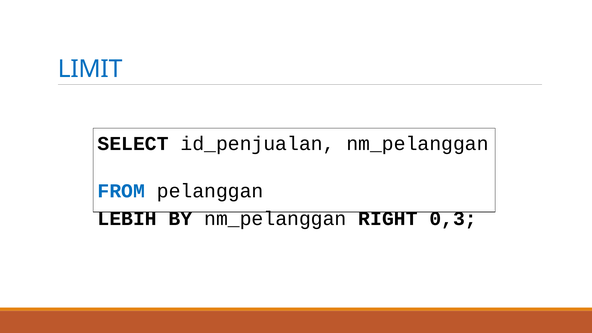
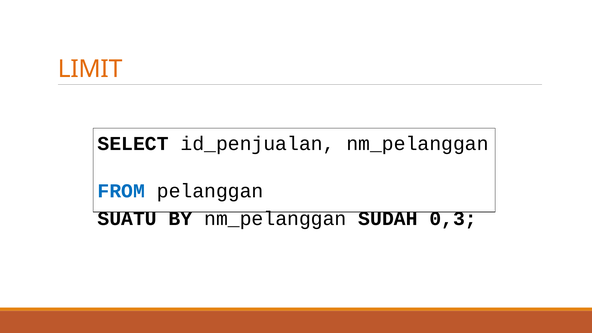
LIMIT colour: blue -> orange (90, 69)
LEBIH: LEBIH -> SUATU (127, 219)
RIGHT: RIGHT -> SUDAH (388, 219)
